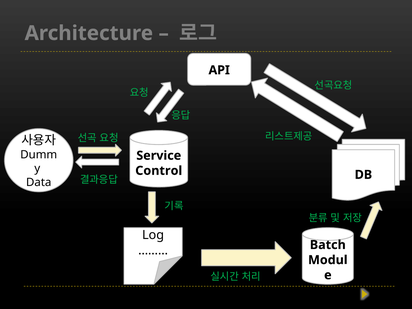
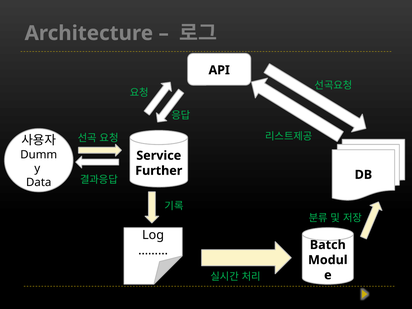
Control: Control -> Further (159, 171)
